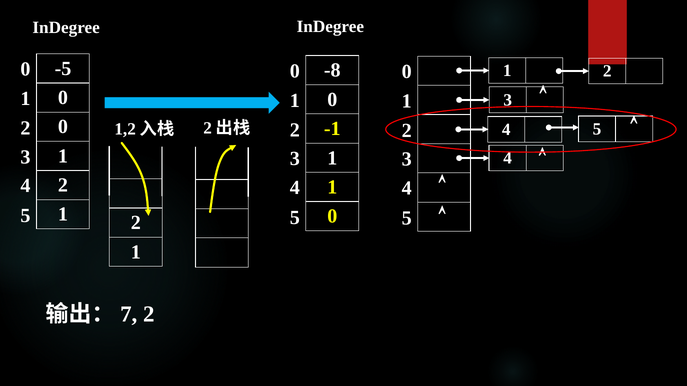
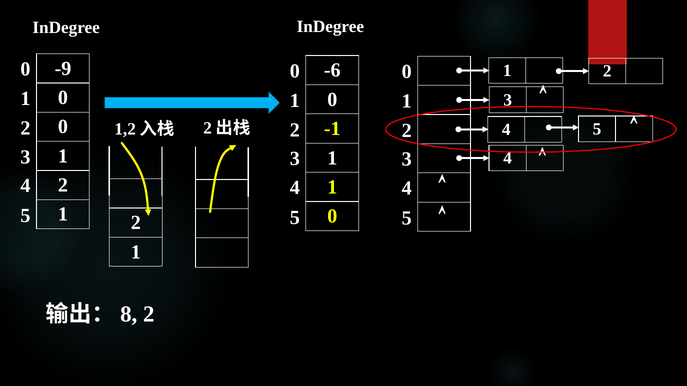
-5: -5 -> -9 (63, 69)
-8: -8 -> -6 (332, 70)
7: 7 -> 8 (129, 314)
